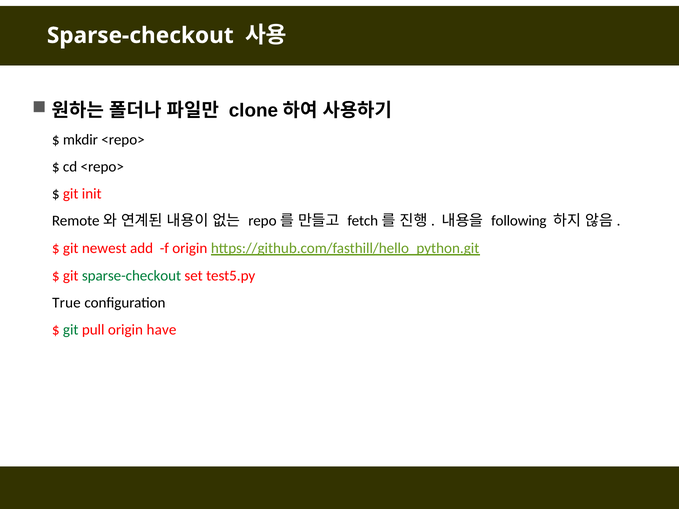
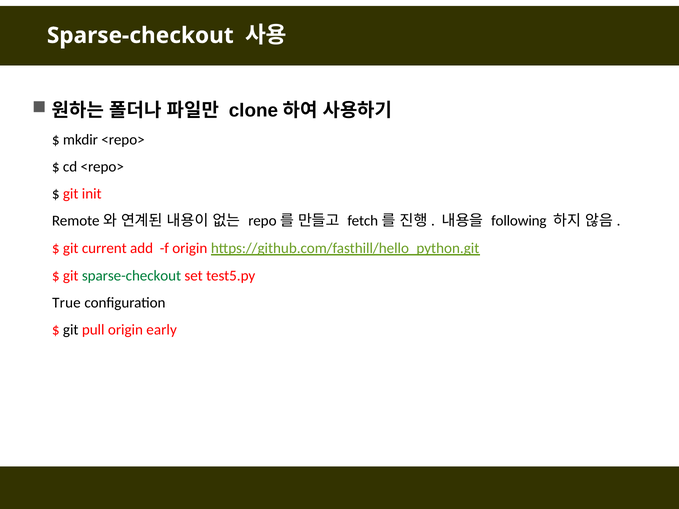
newest: newest -> current (104, 248)
git colour: green -> black (71, 330)
have: have -> early (162, 330)
